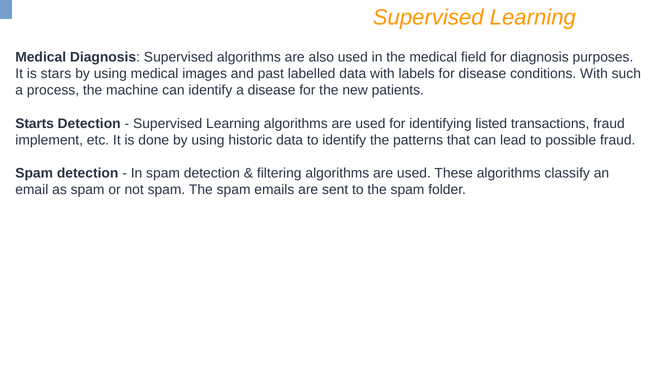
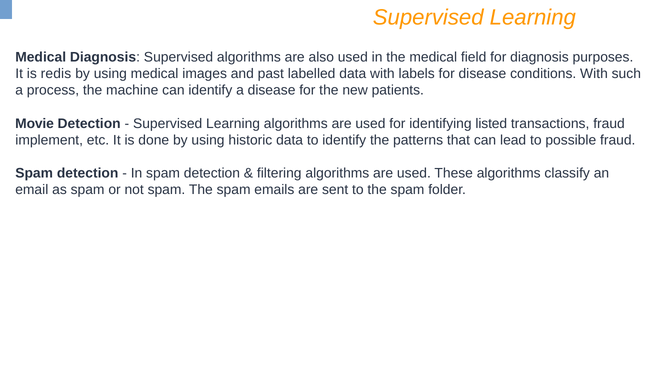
stars: stars -> redis (56, 74)
Starts: Starts -> Movie (35, 124)
